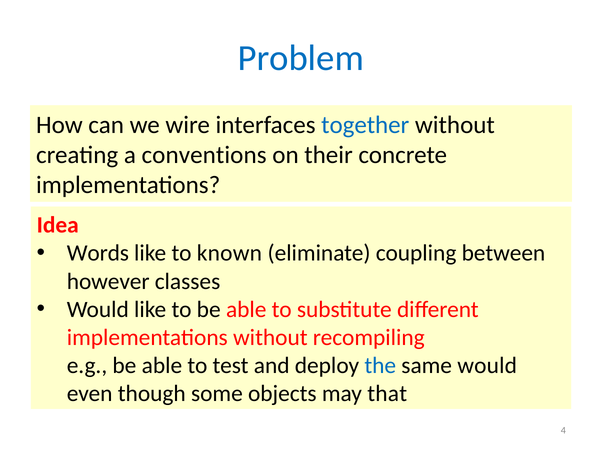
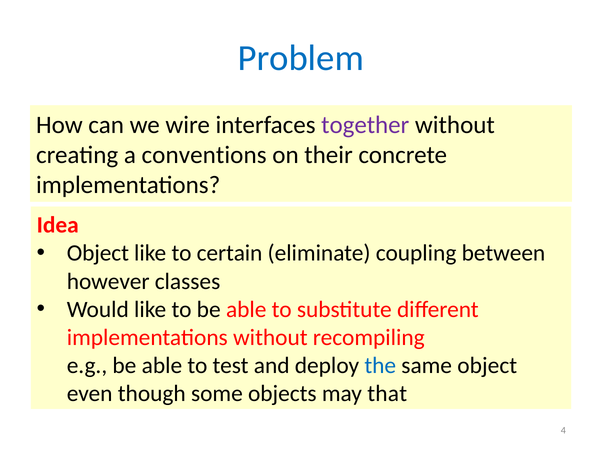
together colour: blue -> purple (365, 125)
Words: Words -> Object (98, 254)
known: known -> certain (230, 254)
same would: would -> object (487, 366)
